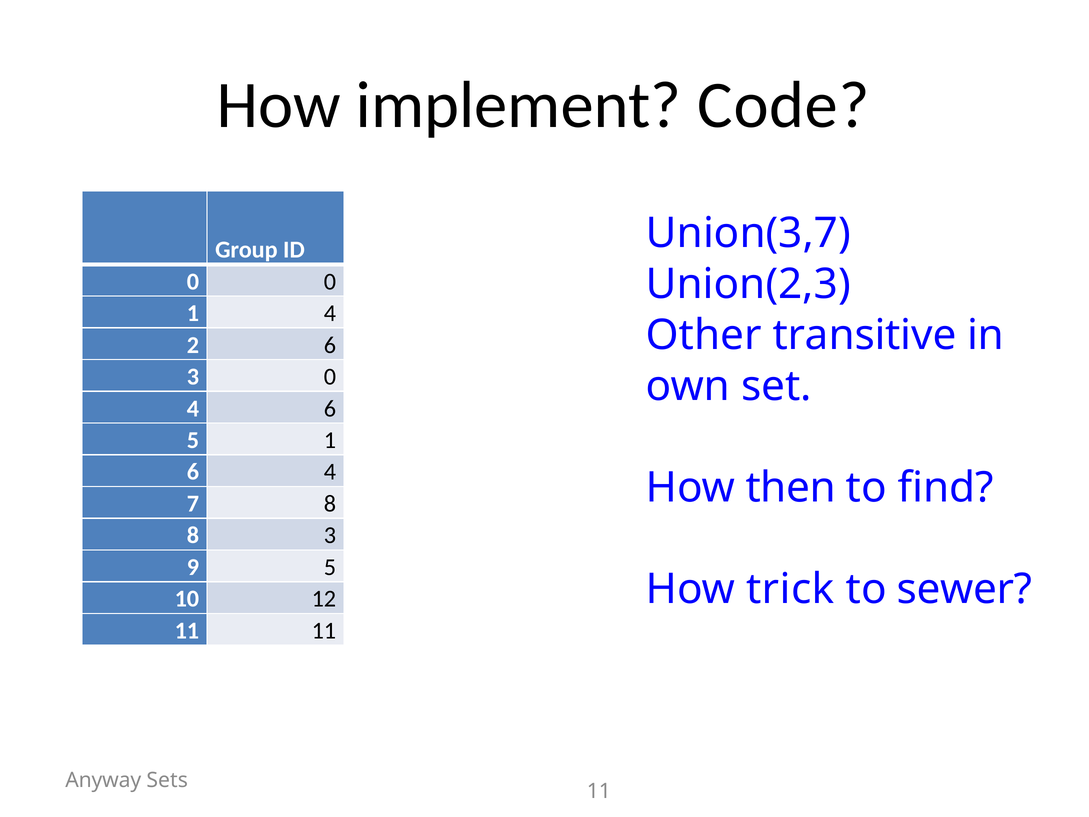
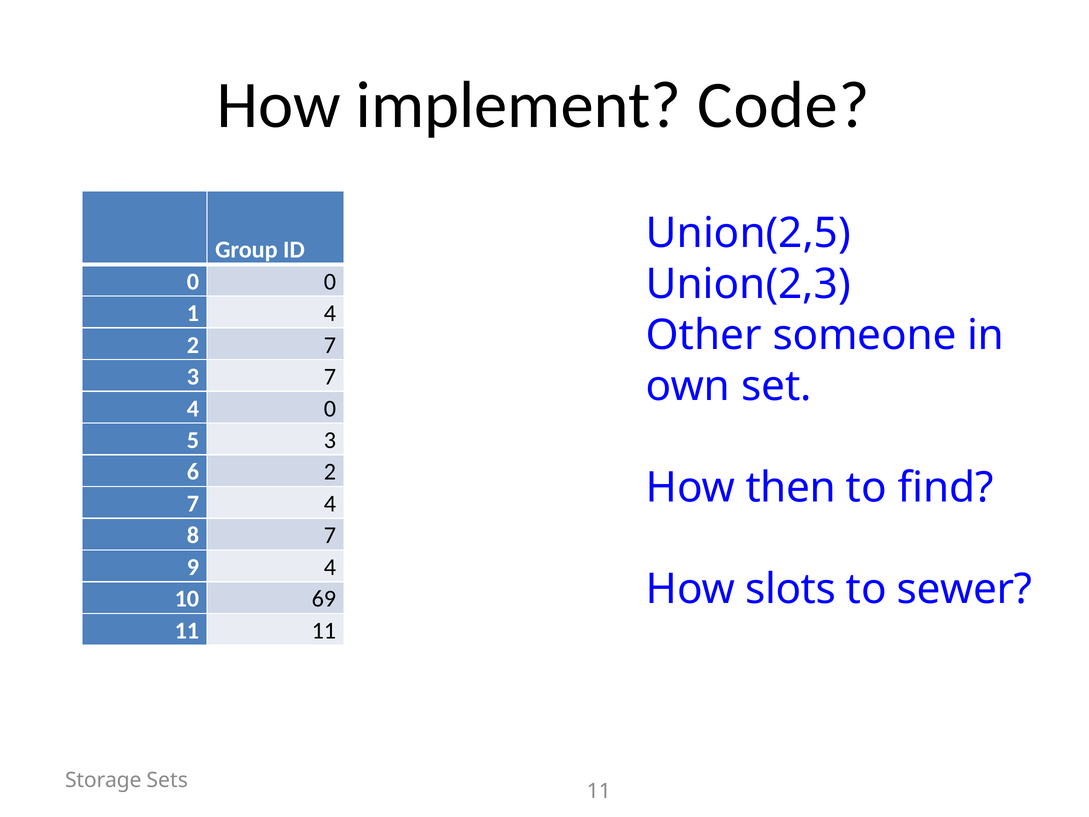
Union(3,7: Union(3,7 -> Union(2,5 (748, 233)
transitive: transitive -> someone (865, 335)
6: 6 -> 7 (330, 345)
3 0: 0 -> 7 (330, 377)
4 6: 6 -> 0 (330, 408)
5 1: 1 -> 3 (330, 440)
6 4: 4 -> 2 (330, 472)
8: 8 -> 4 (330, 504)
8 3: 3 -> 7 (330, 535)
9 5: 5 -> 4 (330, 567)
trick: trick -> slots (791, 589)
12: 12 -> 69 (324, 599)
Anyway: Anyway -> Storage (103, 780)
